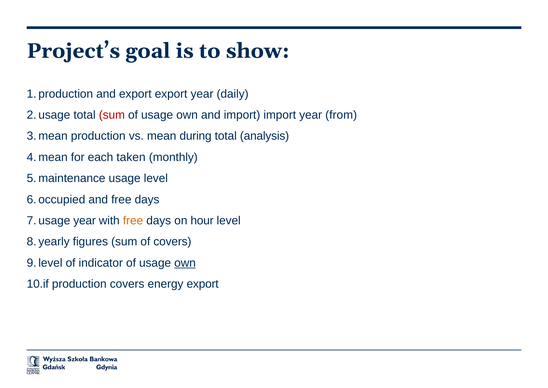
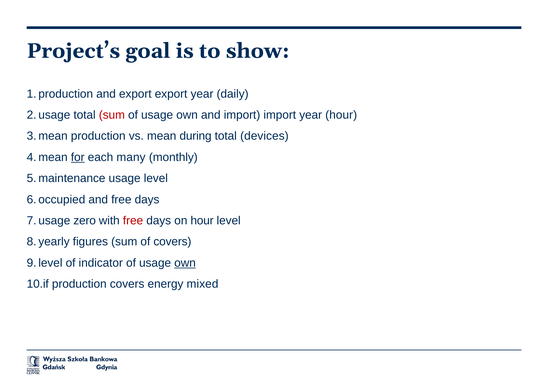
year from: from -> hour (341, 115)
analysis: analysis -> devices (264, 136)
for underline: none -> present (78, 157)
taken: taken -> many (131, 157)
year: year -> zero (85, 220)
free colour: orange -> red (133, 220)
energy export: export -> mixed (203, 284)
